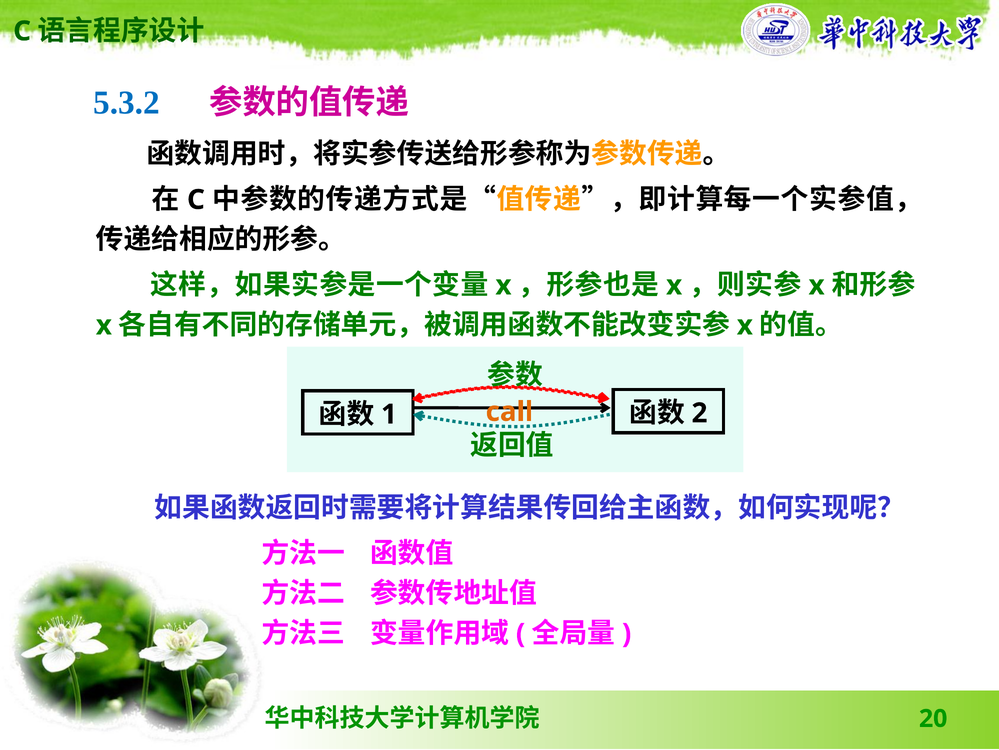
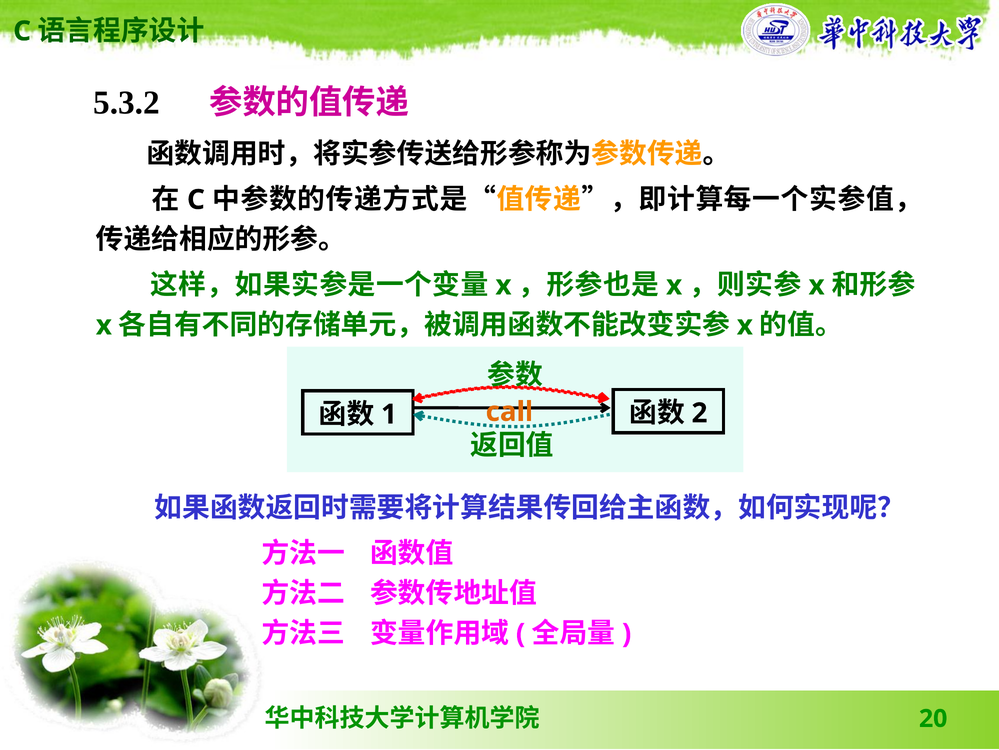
5.3.2 colour: blue -> black (126, 103)
